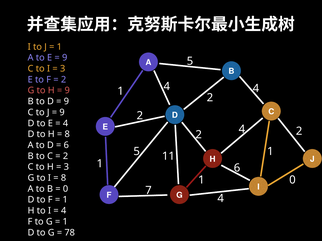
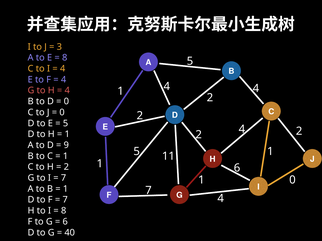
1: 1 -> 3 (59, 47)
9: 9 -> 8 (65, 58)
3: 3 -> 4 (63, 69)
2: 2 -> 4 (64, 80)
9: 9 -> 4 (67, 91)
9: 9 -> 0 (66, 102)
9: 9 -> 0 (62, 113)
4: 4 -> 5 (66, 124)
8: 8 -> 1 (67, 134)
6: 6 -> 9 (66, 145)
2: 2 -> 1 (65, 156)
3: 3 -> 2 (66, 167)
8: 8 -> 7 (64, 178)
0: 0 -> 1 (66, 189)
1: 1 -> 7 (65, 200)
4: 4 -> 8 (64, 211)
1: 1 -> 6 (65, 222)
78: 78 -> 40 (70, 233)
